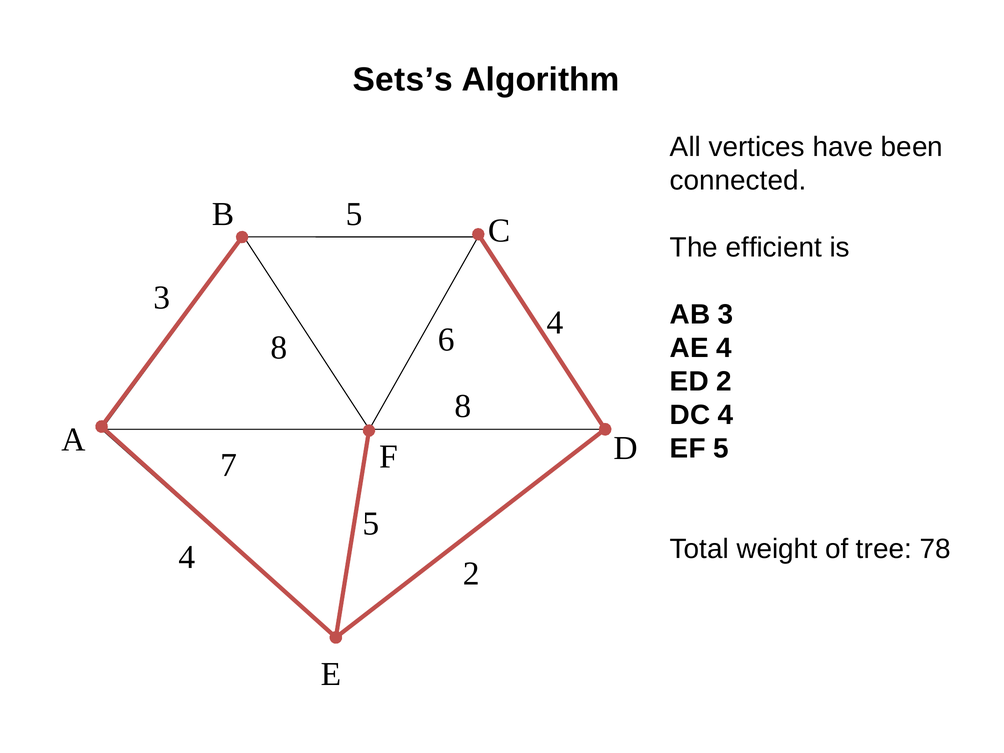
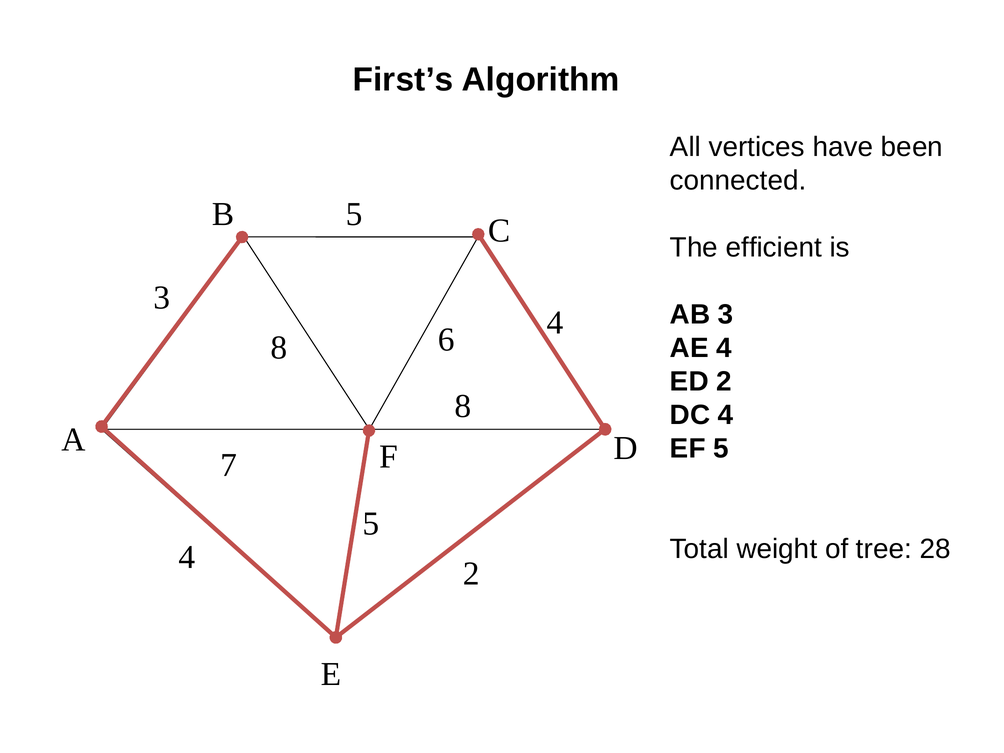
Sets’s: Sets’s -> First’s (403, 80)
78: 78 -> 28 (935, 549)
